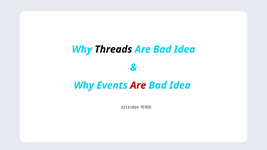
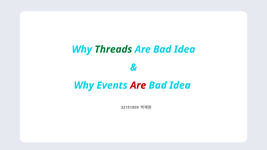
Threads colour: black -> green (113, 49)
